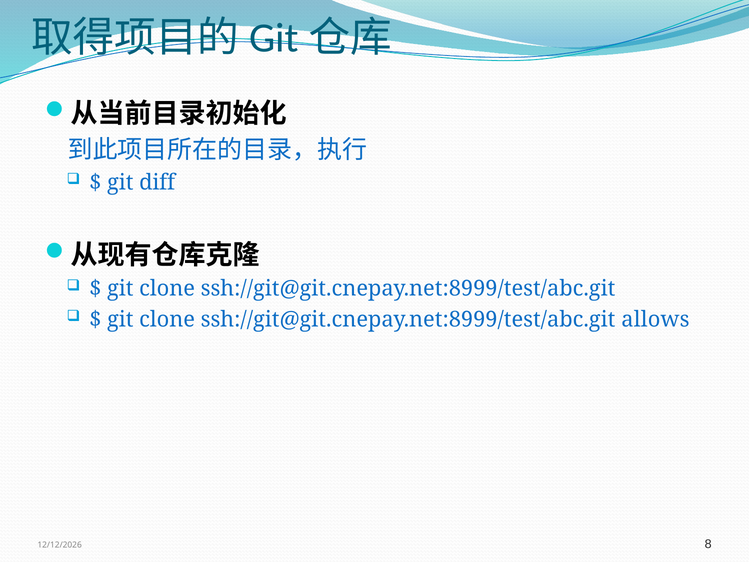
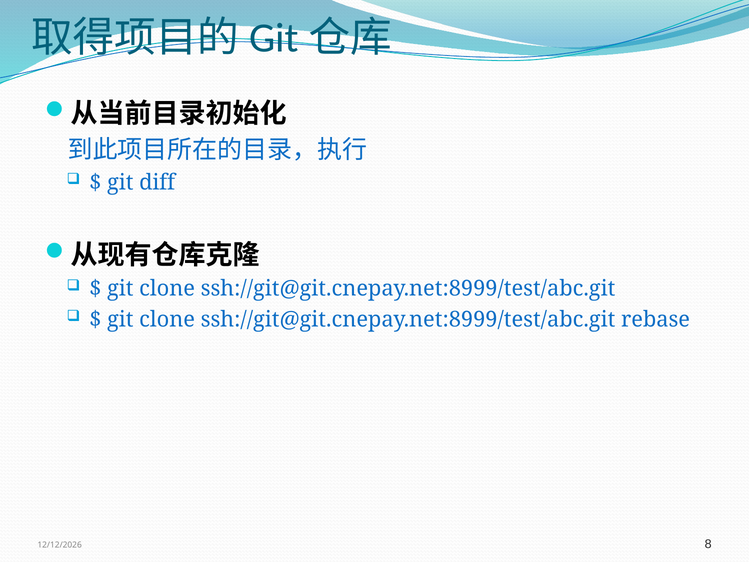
allows: allows -> rebase (656, 319)
